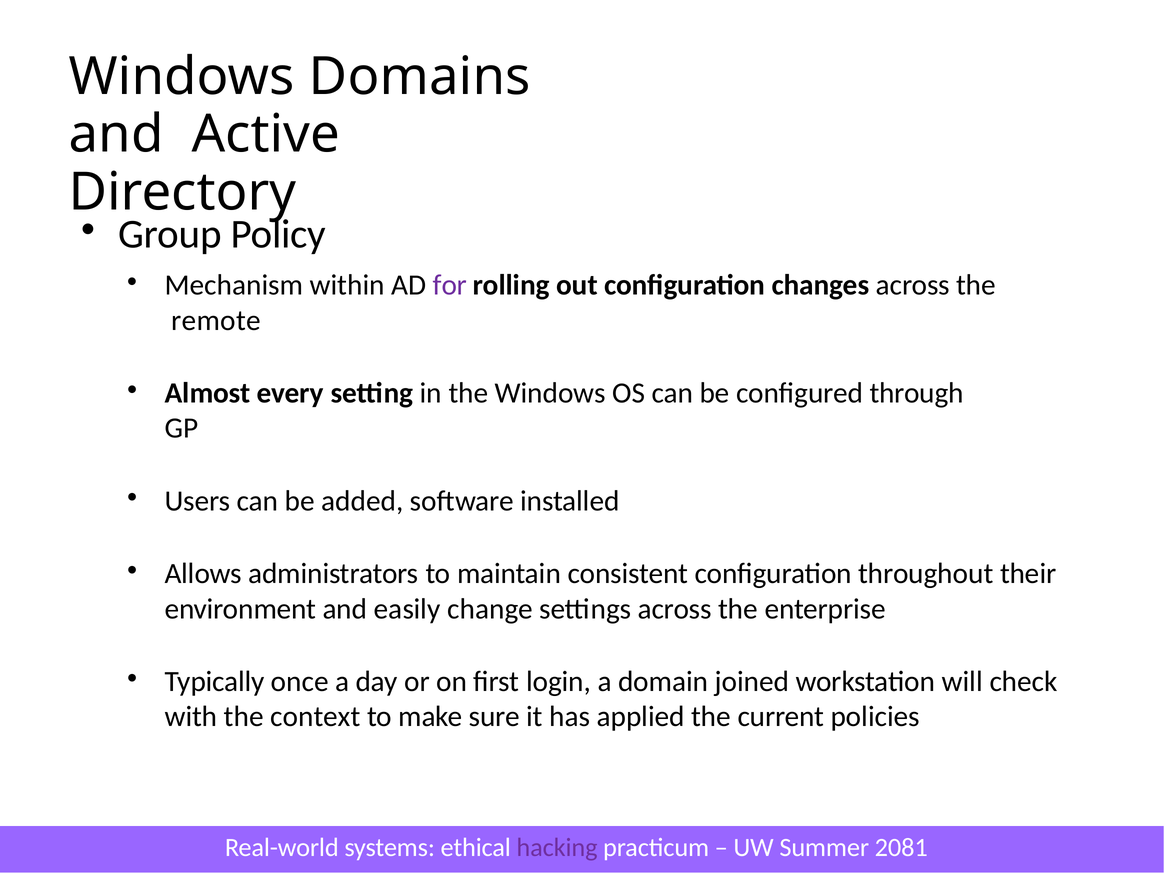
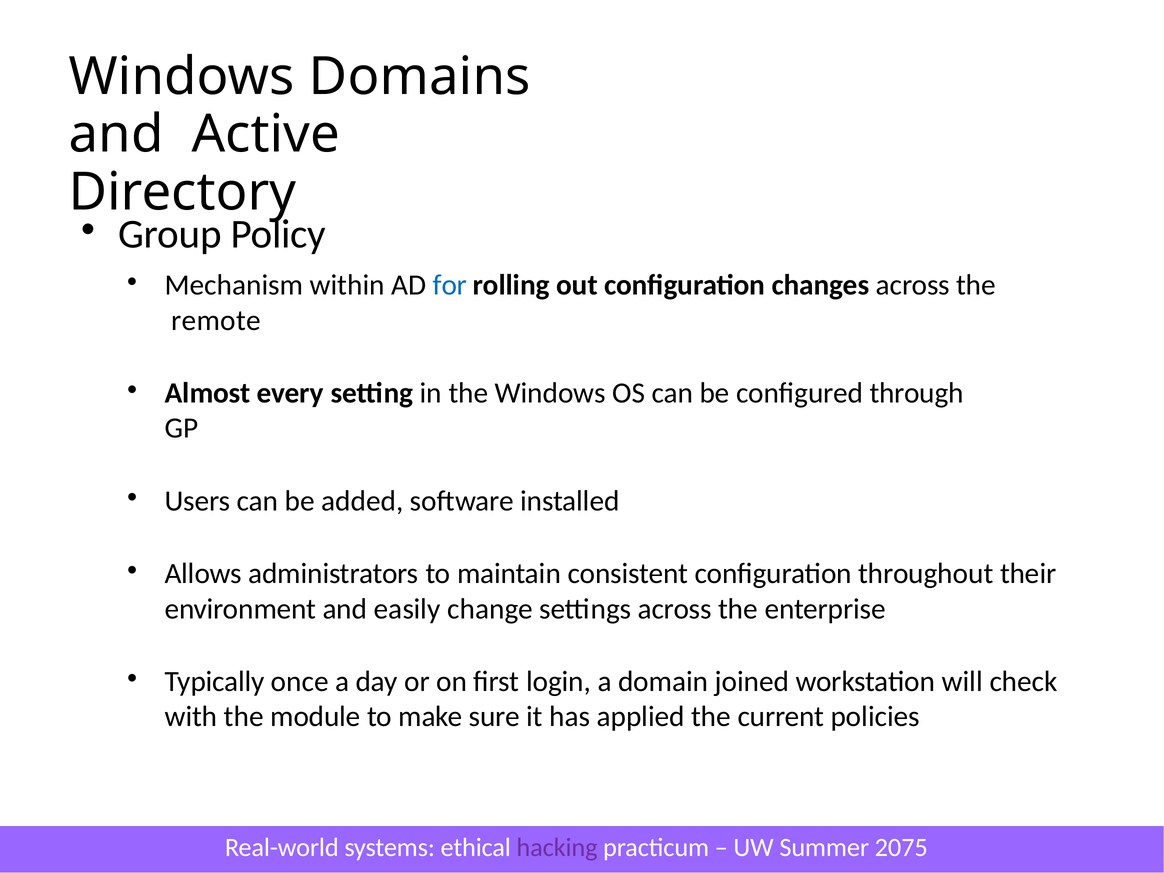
for colour: purple -> blue (450, 285)
context: context -> module (315, 717)
2081: 2081 -> 2075 (901, 847)
